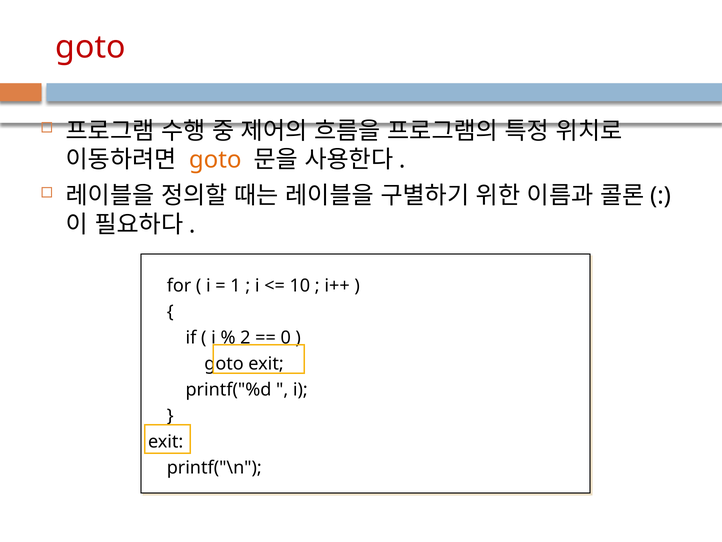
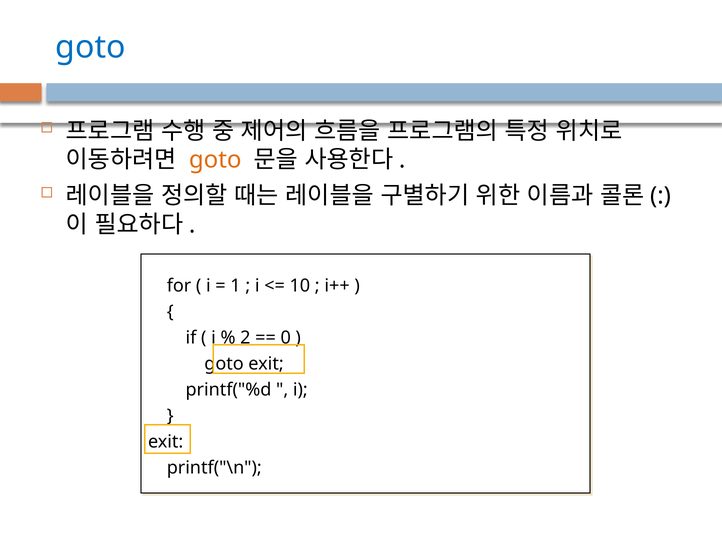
goto colour: red -> blue (91, 47)
